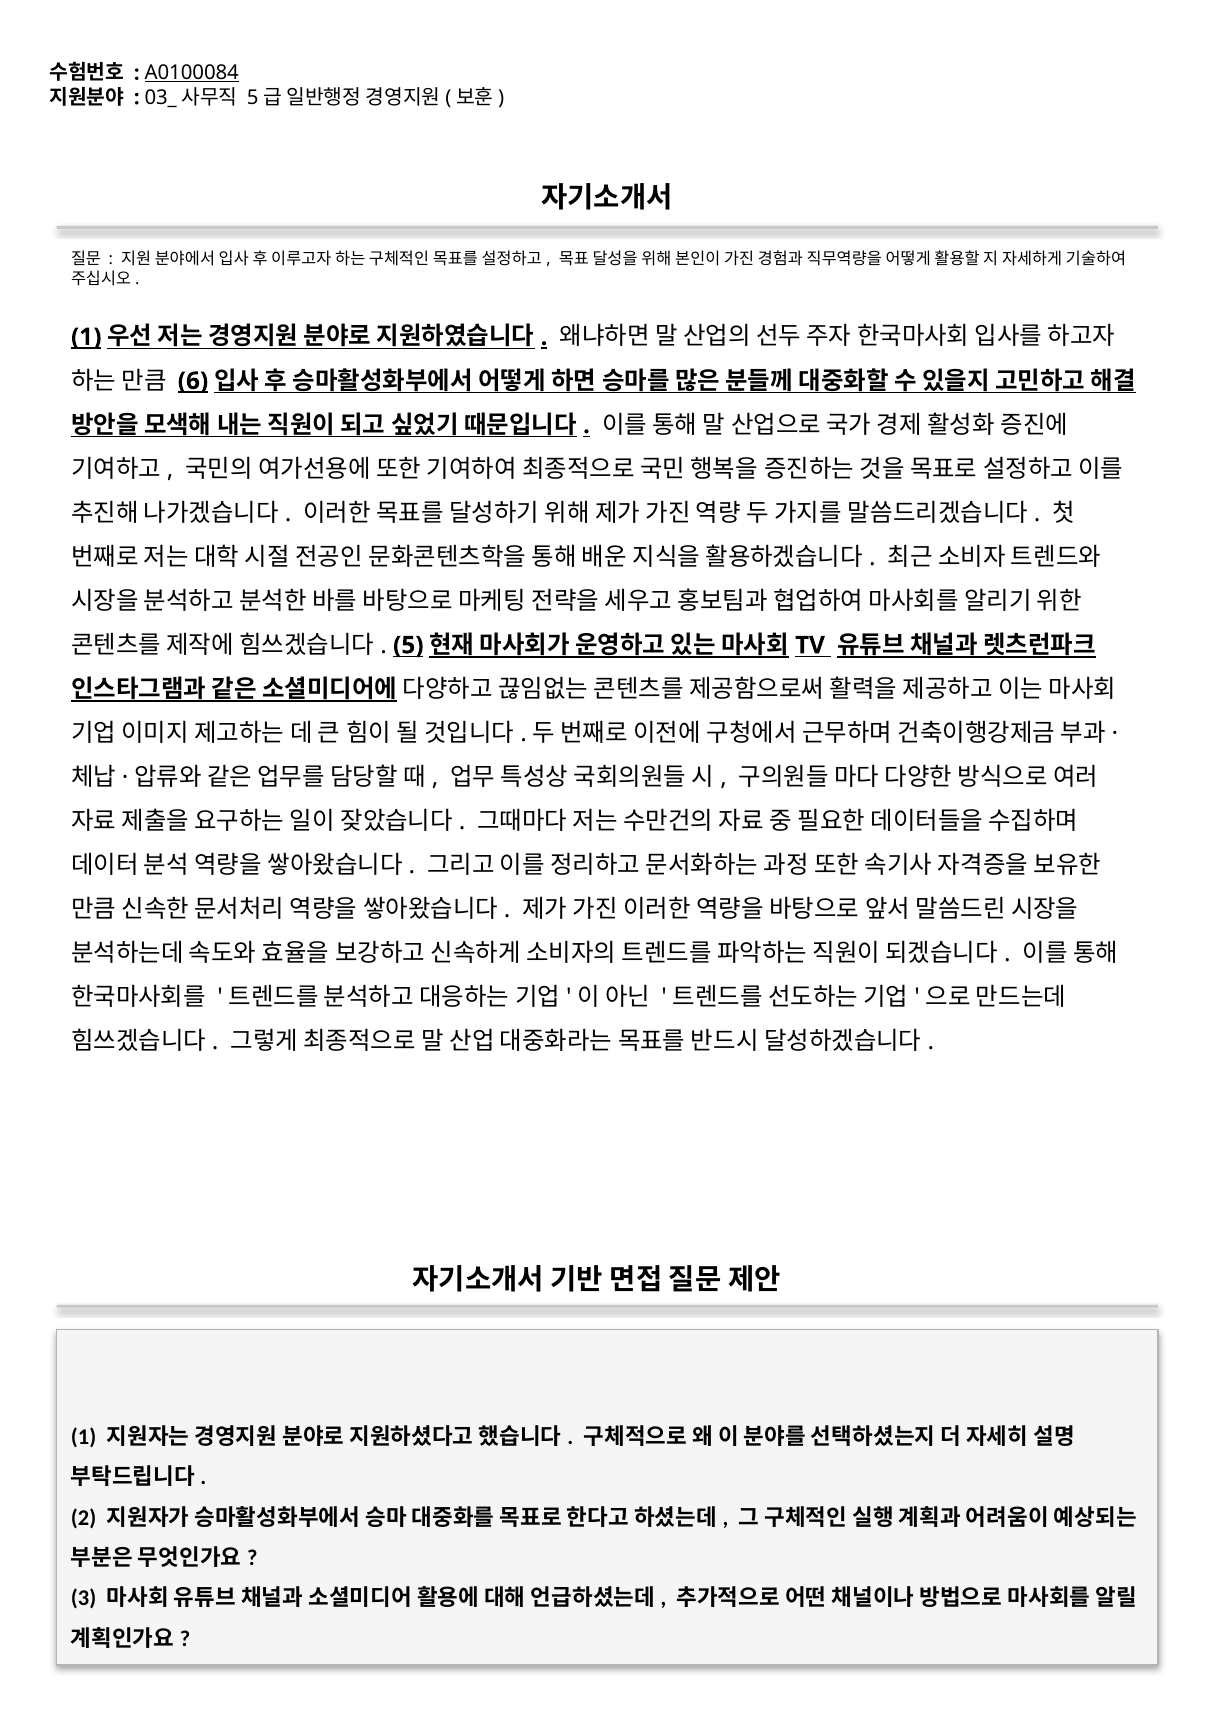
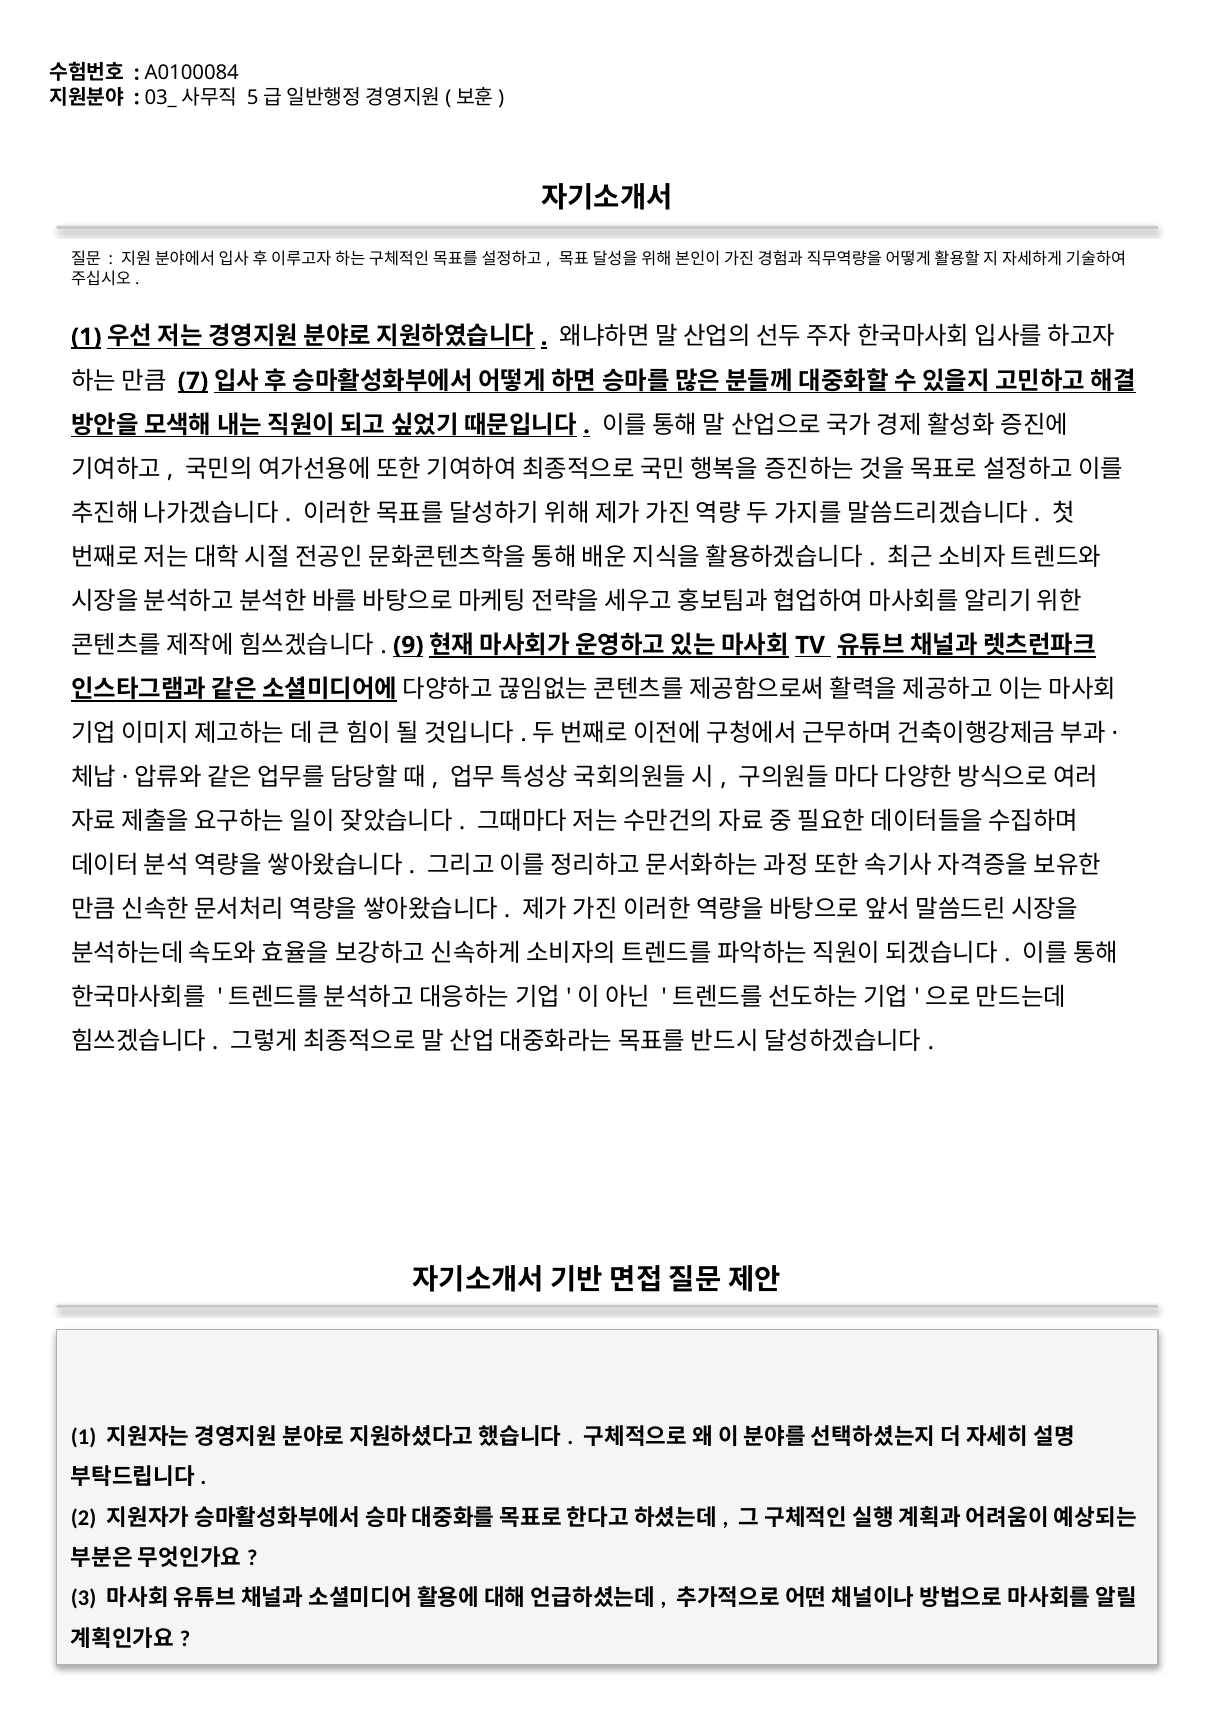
A0100084 underline: present -> none (192, 73)
6: 6 -> 7 (193, 381)
5: 5 -> 9 (408, 645)
